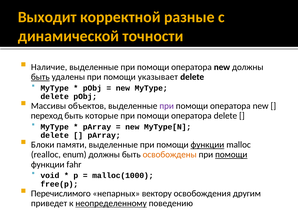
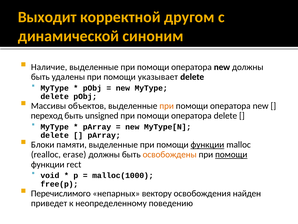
разные: разные -> другом (189, 17)
точности: точности -> синоним (153, 36)
быть underline: present -> none (40, 77)
при colour: purple -> orange (167, 106)
которые: которые -> unsigned (102, 116)
enum: enum -> erase (75, 154)
fahr: fahr -> rect (74, 164)
другим: другим -> найден (247, 193)
неопределенному underline: present -> none (111, 203)
